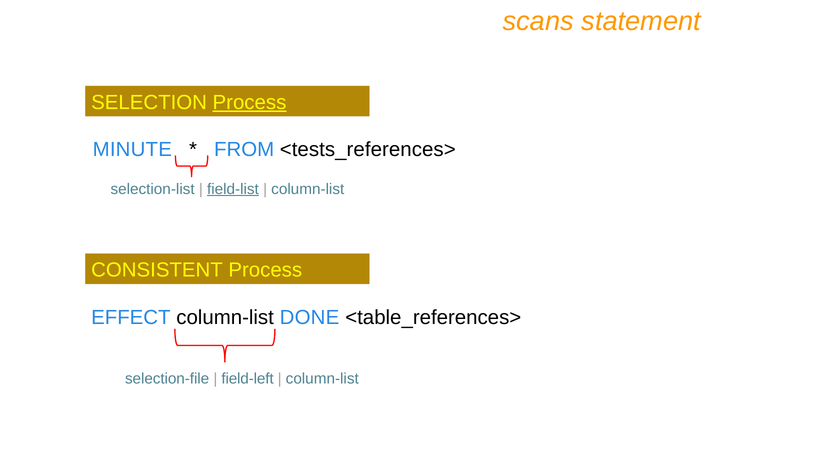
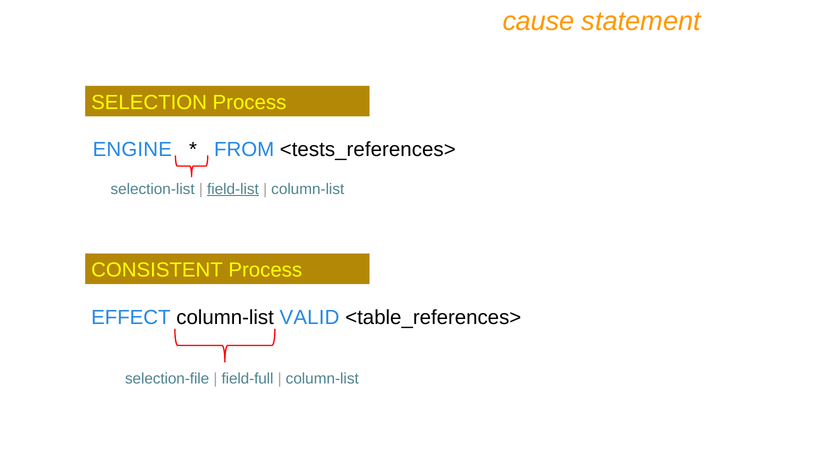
scans: scans -> cause (538, 21)
Process underline: present -> none (249, 103)
MINUTE: MINUTE -> ENGINE (132, 150)
DONE: DONE -> VALID (309, 318)
field-left: field-left -> field-full (247, 379)
